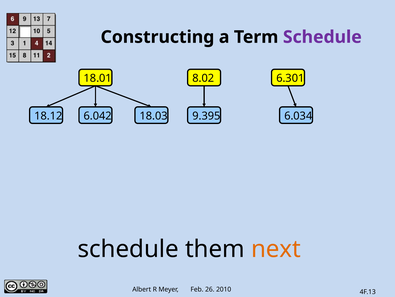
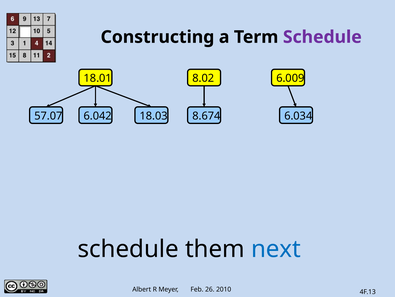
6.301: 6.301 -> 6.009 (290, 78)
18.12: 18.12 -> 57.07 (48, 116)
9.395: 9.395 -> 8.674 (206, 116)
next colour: orange -> blue (276, 249)
